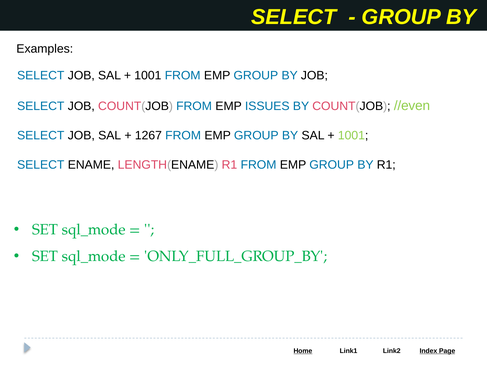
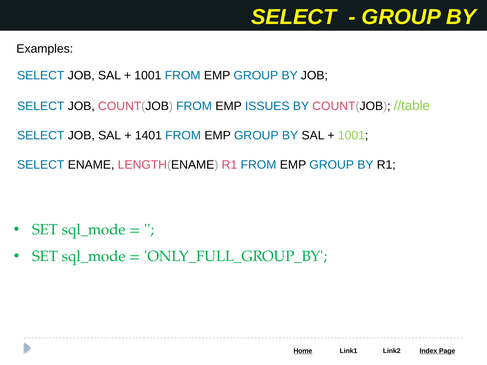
//even: //even -> //table (412, 106)
1267: 1267 -> 1401 (148, 136)
